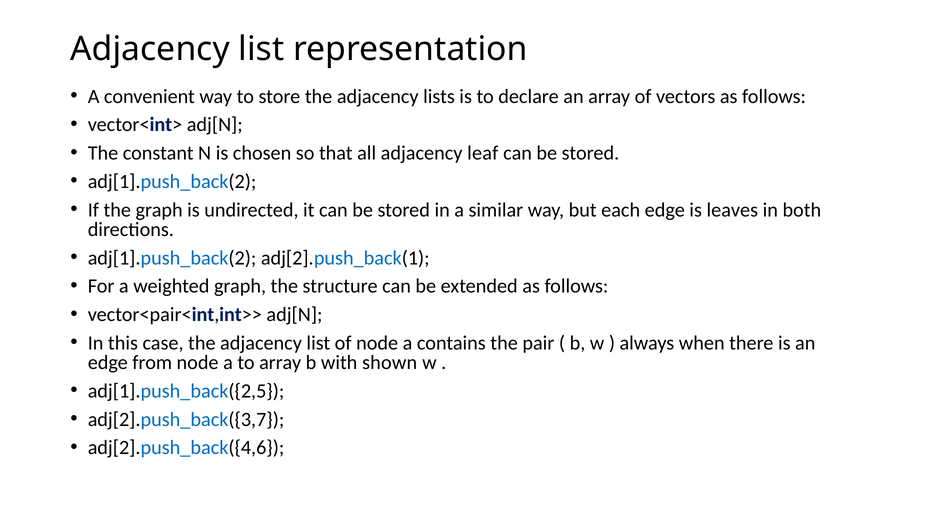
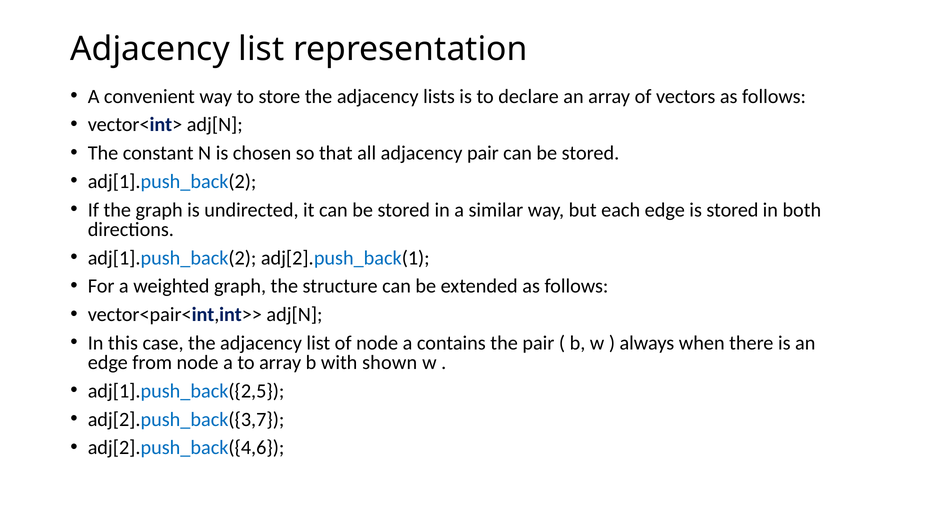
adjacency leaf: leaf -> pair (483, 153)
is leaves: leaves -> stored (732, 210)
